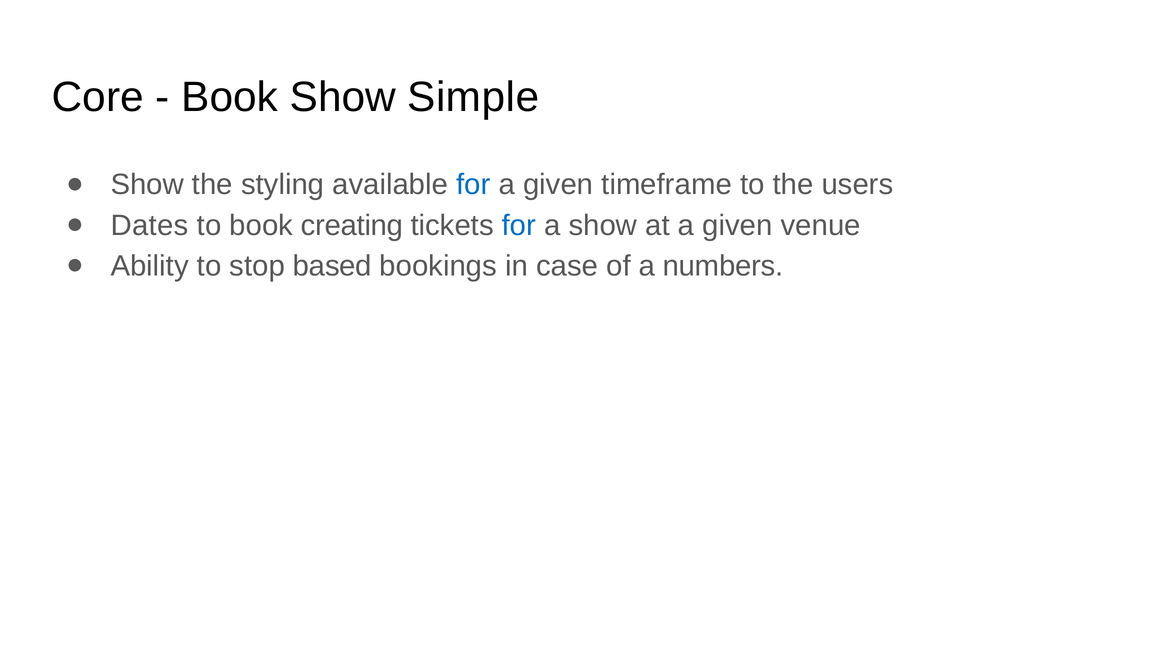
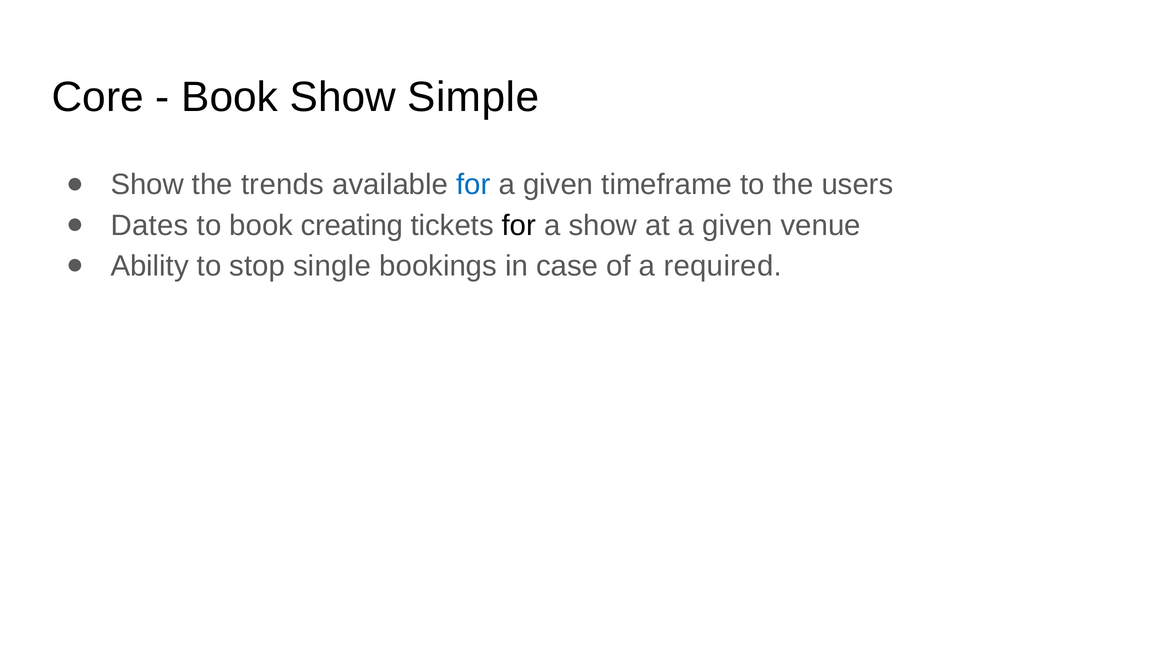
styling: styling -> trends (283, 185)
for colour: blue -> black (519, 225)
based: based -> single (332, 266)
numbers: numbers -> required (723, 266)
